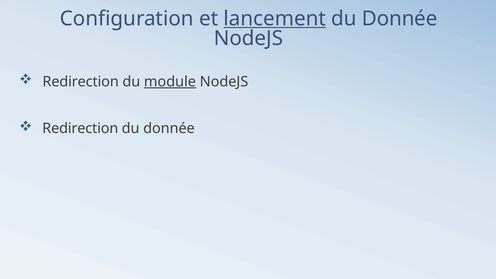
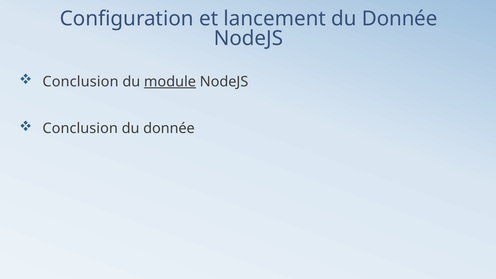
lancement underline: present -> none (275, 19)
Redirection: Redirection -> Conclusion (81, 82)
Redirection: Redirection -> Conclusion (80, 129)
